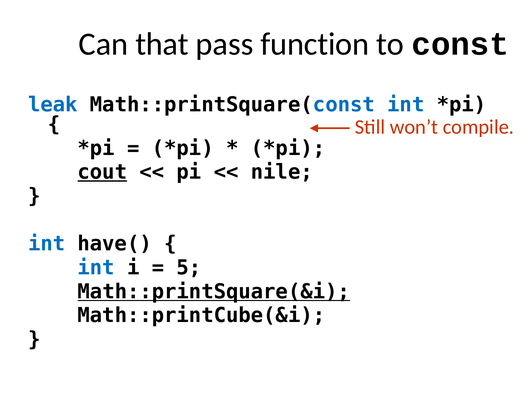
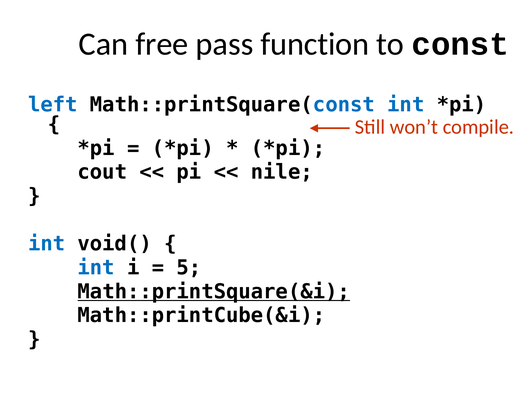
that: that -> free (162, 44)
leak: leak -> left (53, 104)
cout underline: present -> none (102, 172)
have(: have( -> void( (115, 243)
